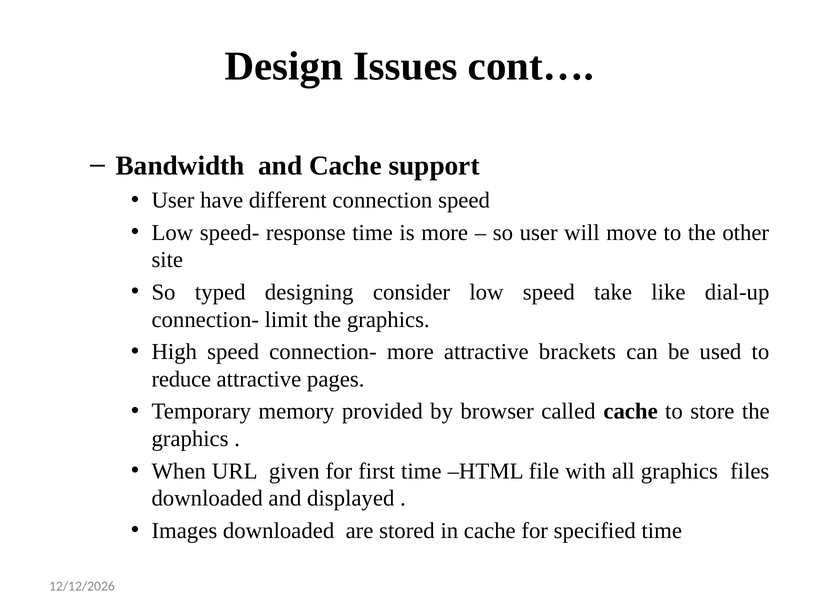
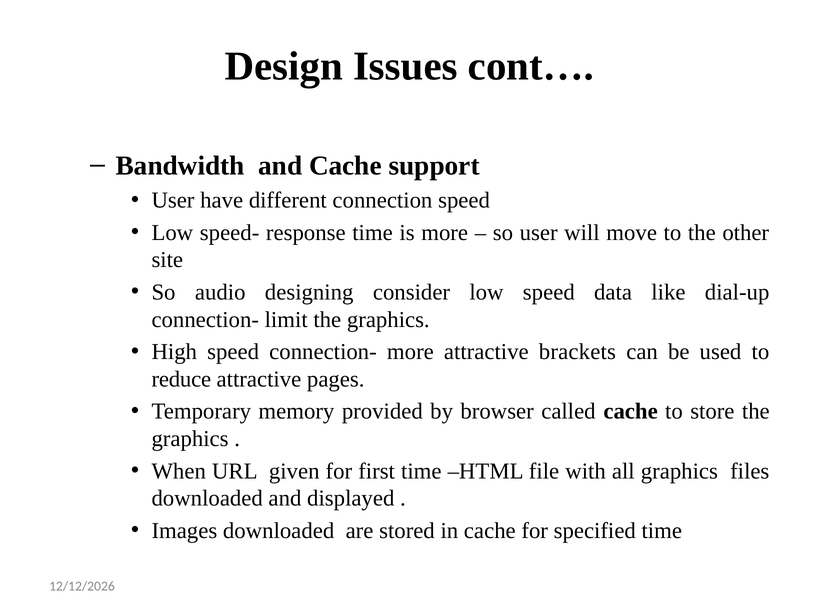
typed: typed -> audio (220, 292)
take: take -> data (613, 292)
